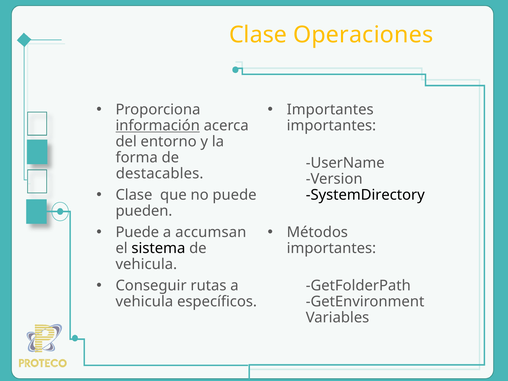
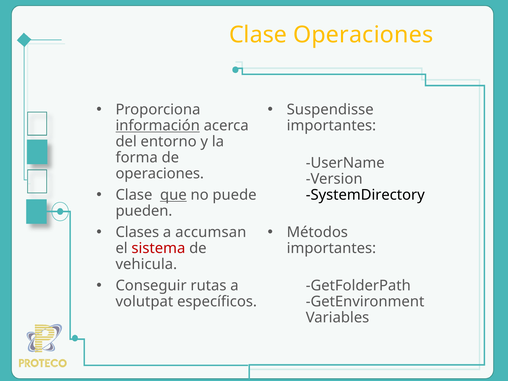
Importantes: Importantes -> Suspendisse (330, 110)
destacables: destacables -> operaciones (160, 174)
que underline: none -> present (173, 195)
Puede: Puede -> Clases (137, 232)
sistema colour: black -> red (158, 248)
vehicula: vehicula -> volutpat (144, 302)
